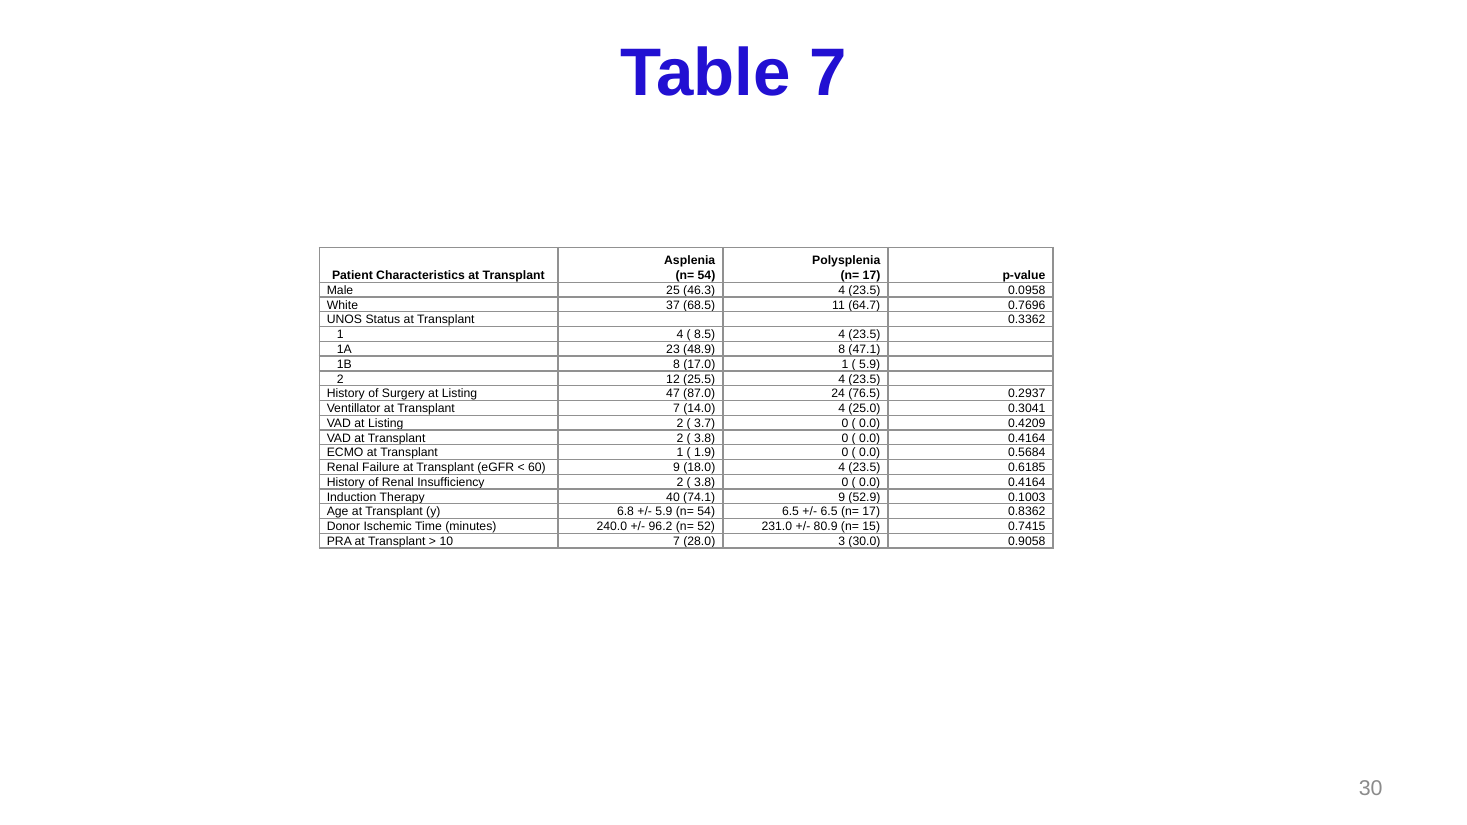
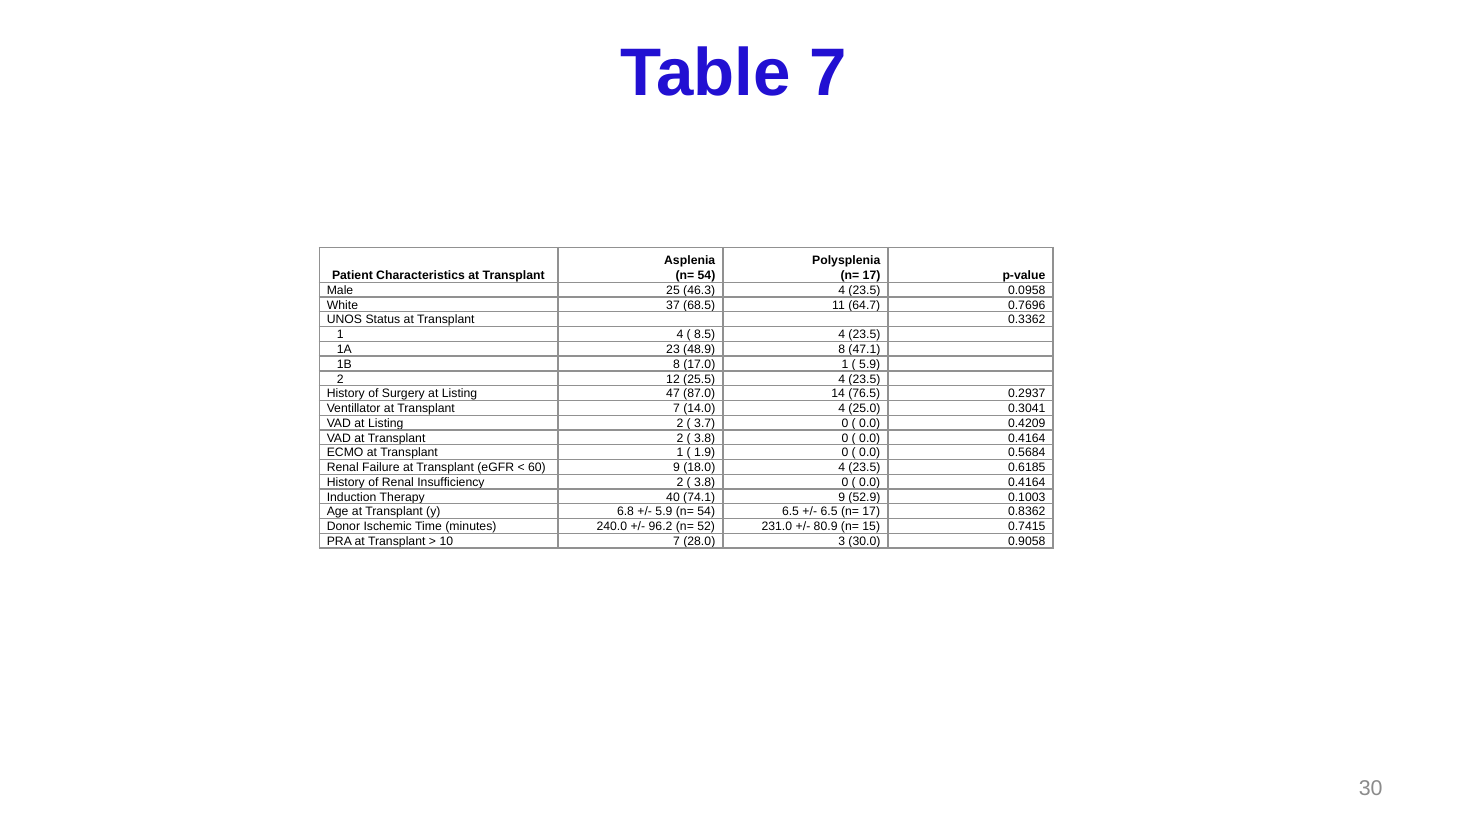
24: 24 -> 14 (838, 394)
